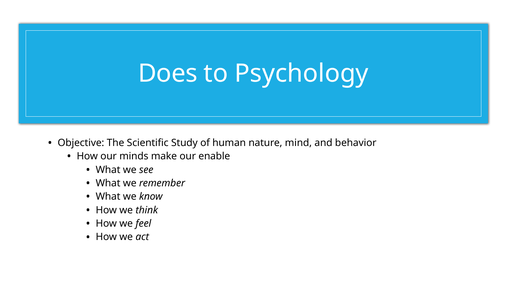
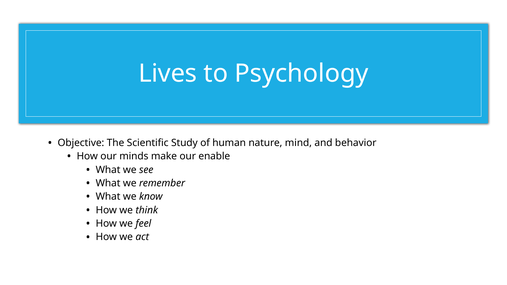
Does: Does -> Lives (168, 74)
